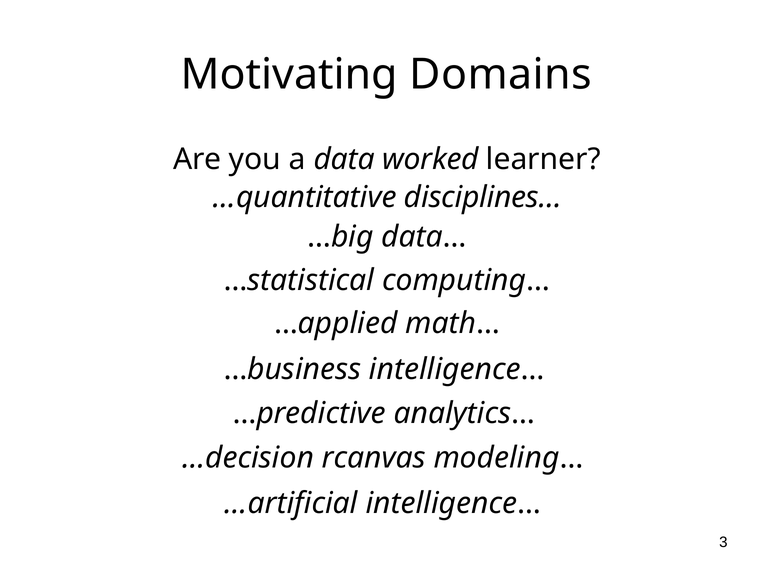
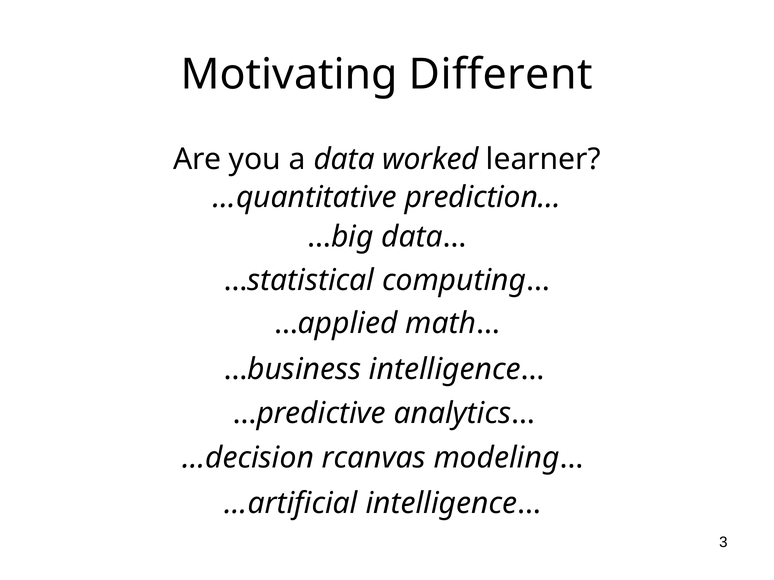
Domains: Domains -> Different (501, 75)
disciplines…: disciplines… -> prediction… (483, 197)
